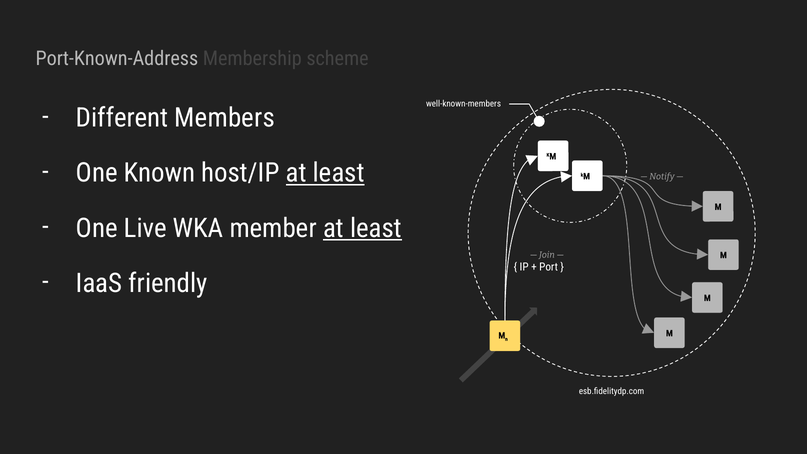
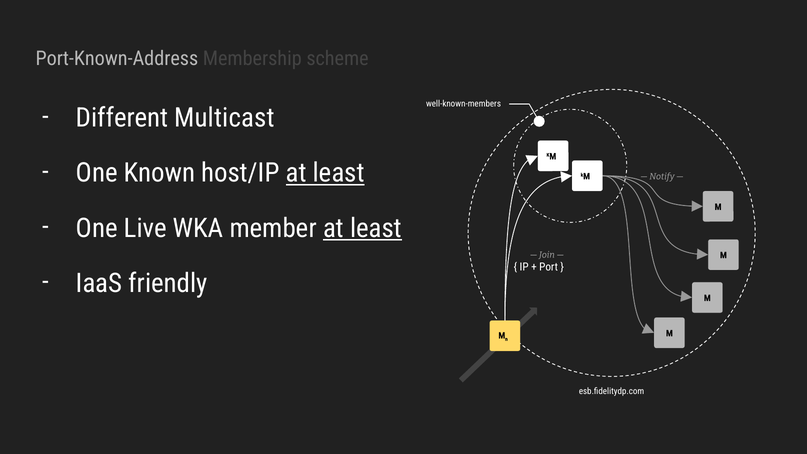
Members: Members -> Multicast (225, 118)
